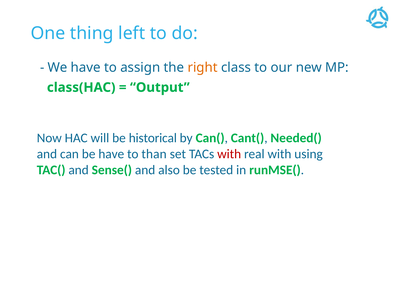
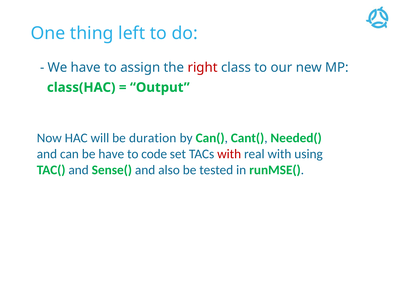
right colour: orange -> red (203, 67)
historical: historical -> duration (153, 138)
than: than -> code (154, 154)
